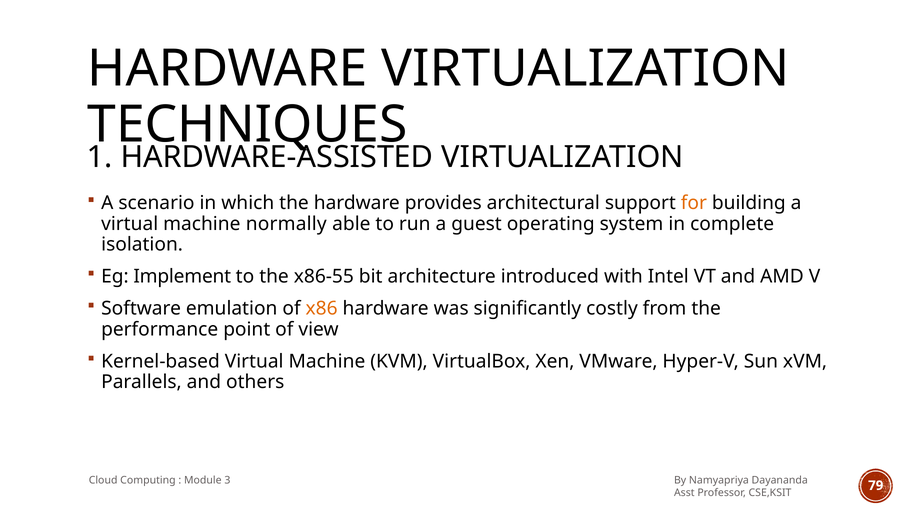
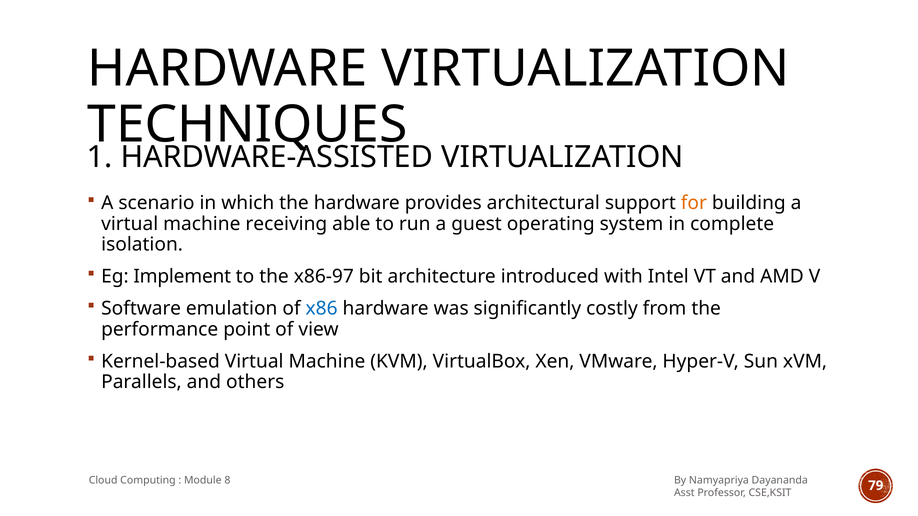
normally: normally -> receiving (286, 224)
x86-55: x86-55 -> x86-97 (324, 277)
x86 colour: orange -> blue (322, 309)
3: 3 -> 8 (227, 480)
